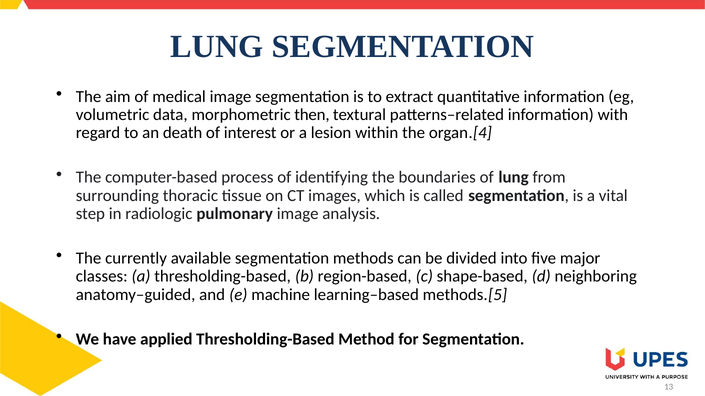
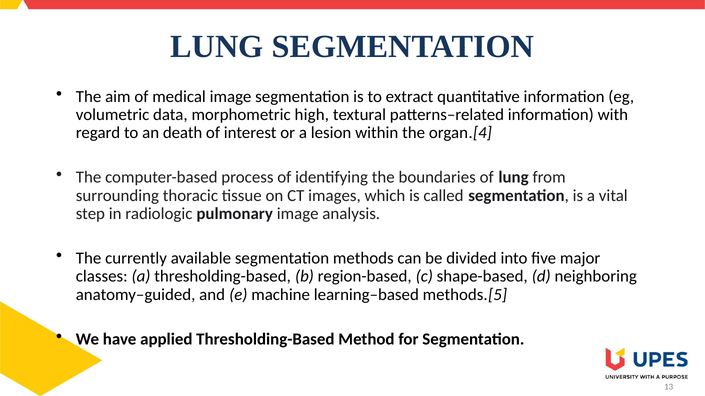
then: then -> high (312, 115)
